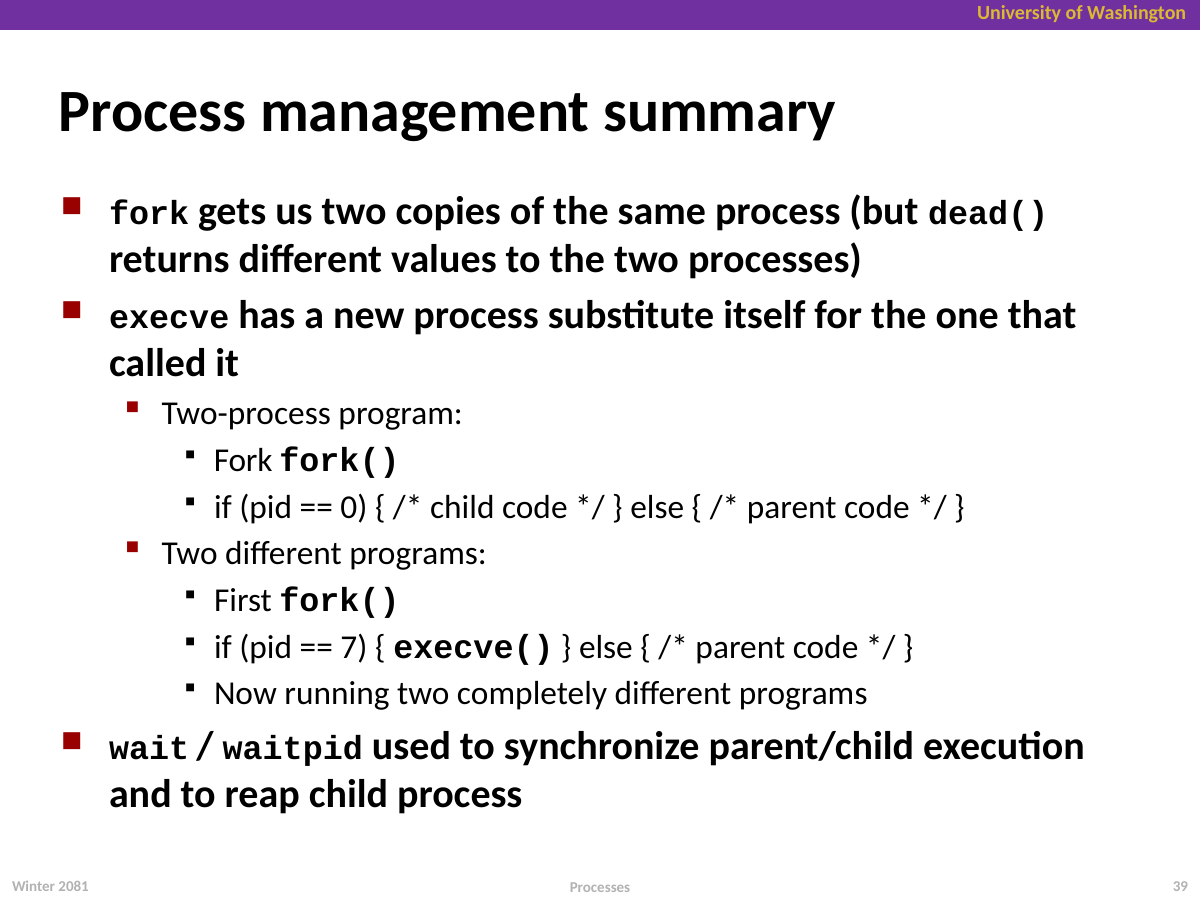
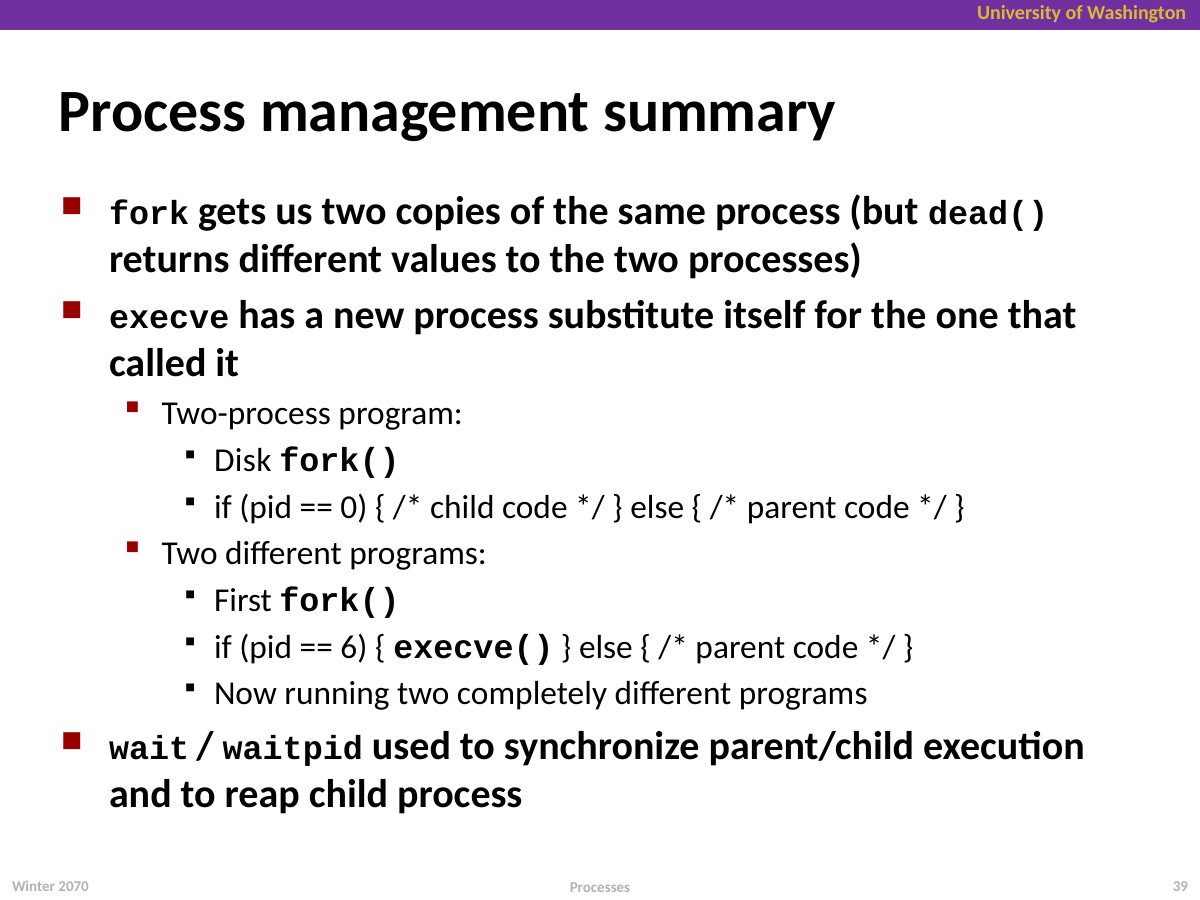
Fork: Fork -> Disk (243, 460)
7: 7 -> 6 (354, 647)
2081: 2081 -> 2070 (74, 887)
